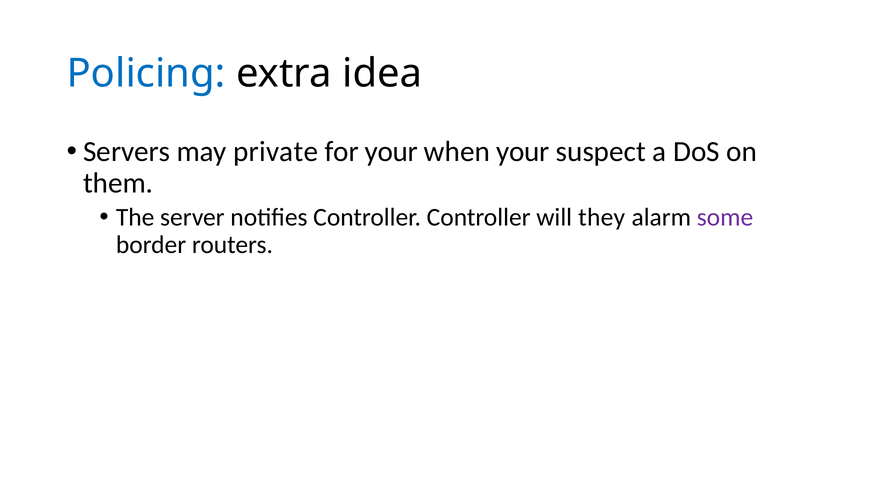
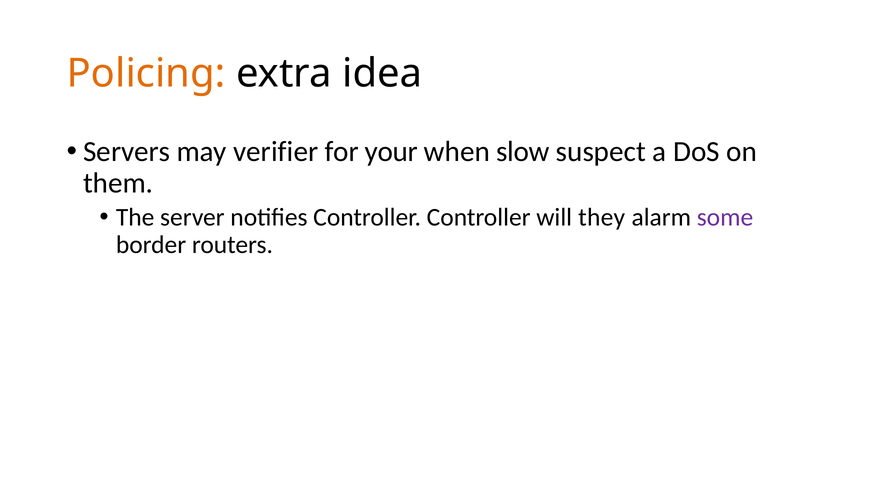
Policing colour: blue -> orange (146, 74)
private: private -> verifier (276, 152)
when your: your -> slow (523, 152)
